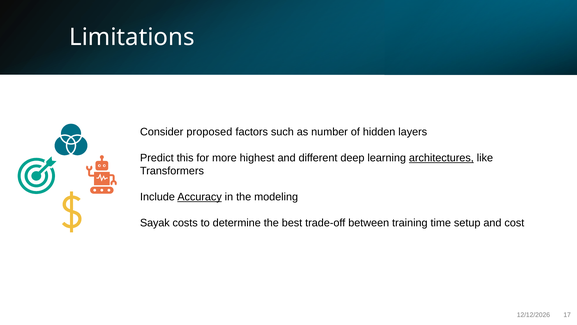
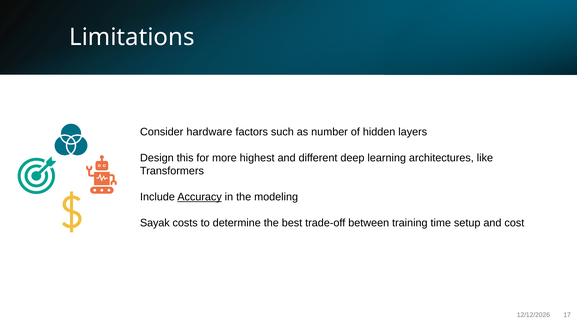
proposed: proposed -> hardware (209, 132)
Predict: Predict -> Design (157, 158)
architectures underline: present -> none (441, 158)
